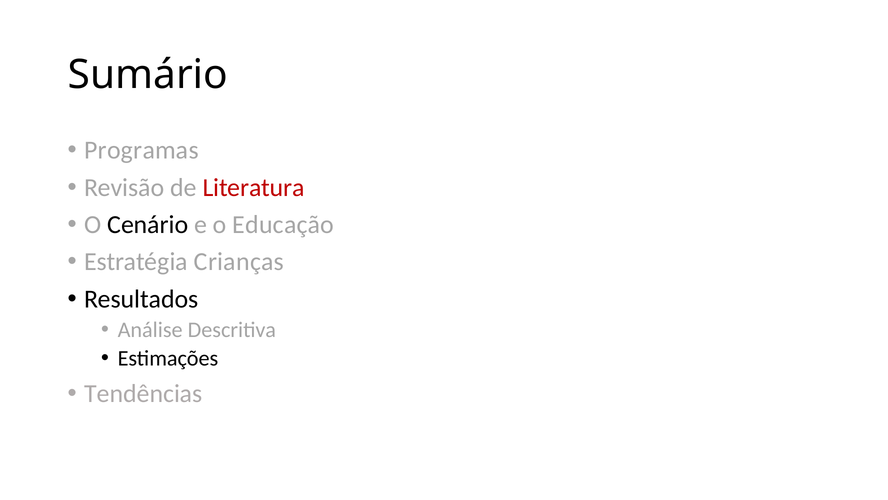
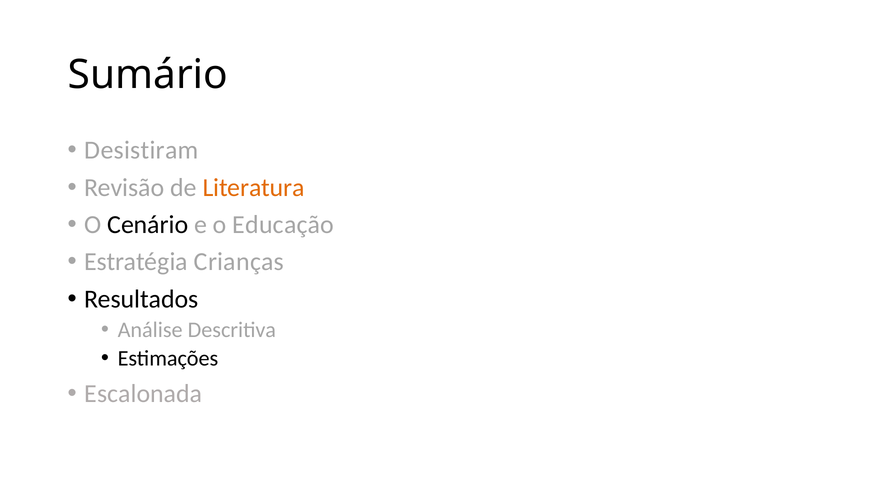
Programas: Programas -> Desistiram (141, 150)
Literatura colour: red -> orange (253, 187)
Tendências: Tendências -> Escalonada (143, 393)
